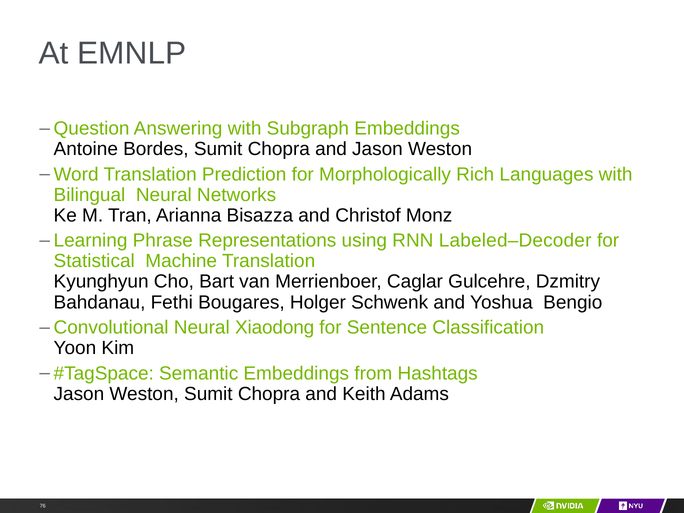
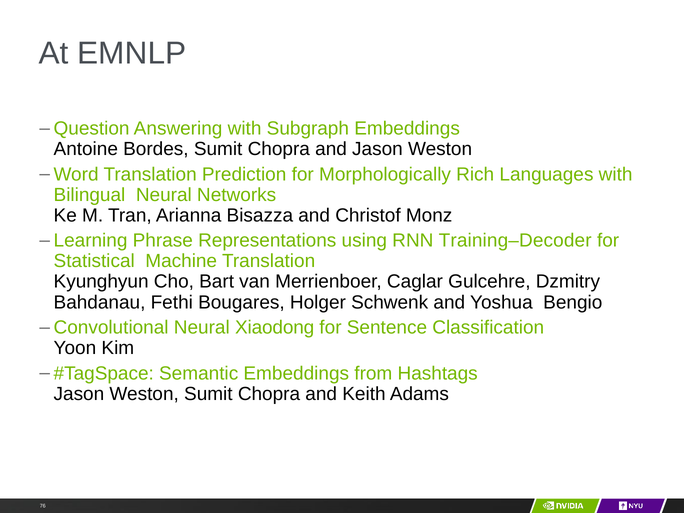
Labeled–Decoder: Labeled–Decoder -> Training–Decoder (515, 241)
